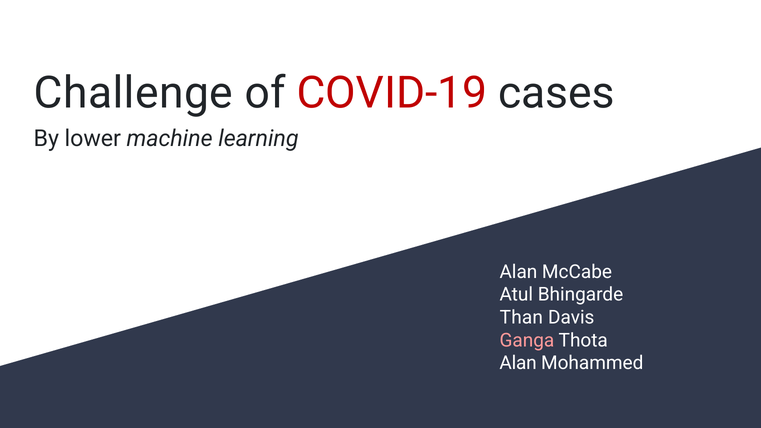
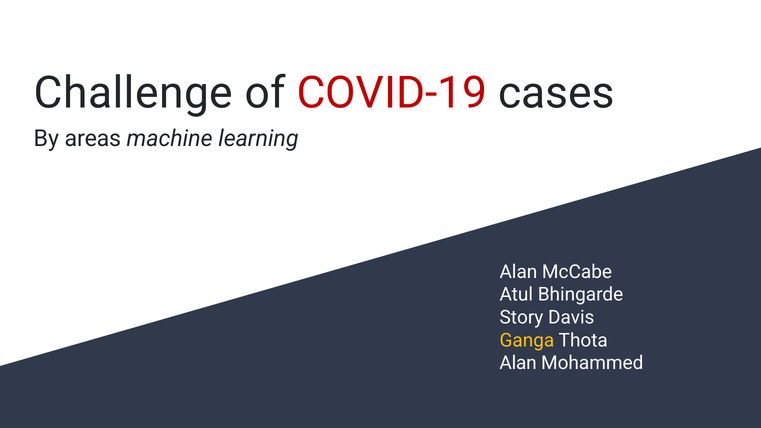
lower: lower -> areas (93, 139)
Than: Than -> Story (521, 318)
Ganga colour: pink -> yellow (527, 340)
